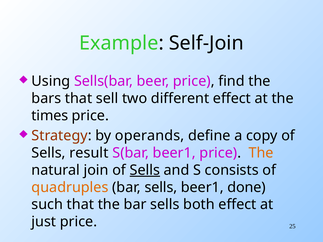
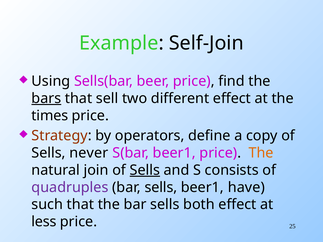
bars underline: none -> present (46, 98)
operands: operands -> operators (150, 136)
result: result -> never (89, 153)
quadruples colour: orange -> purple (70, 187)
done: done -> have (246, 187)
just: just -> less (44, 222)
